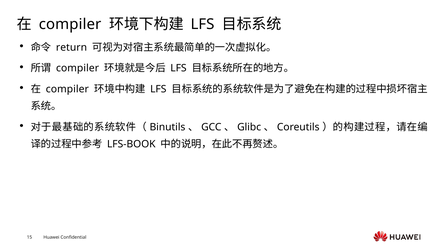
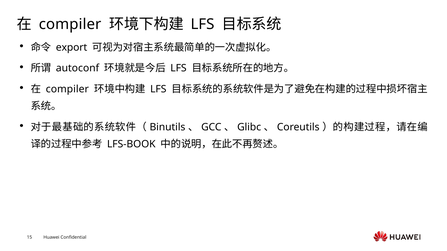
return: return -> export (72, 47)
compiler: compiler -> autoconf (78, 68)
